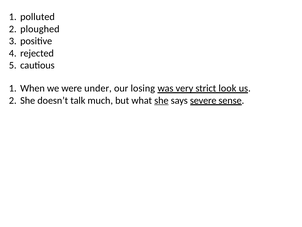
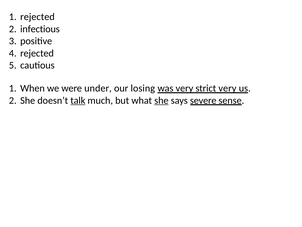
polluted: polluted -> rejected (37, 17)
ploughed: ploughed -> infectious (40, 29)
strict look: look -> very (227, 88)
talk underline: none -> present (78, 100)
